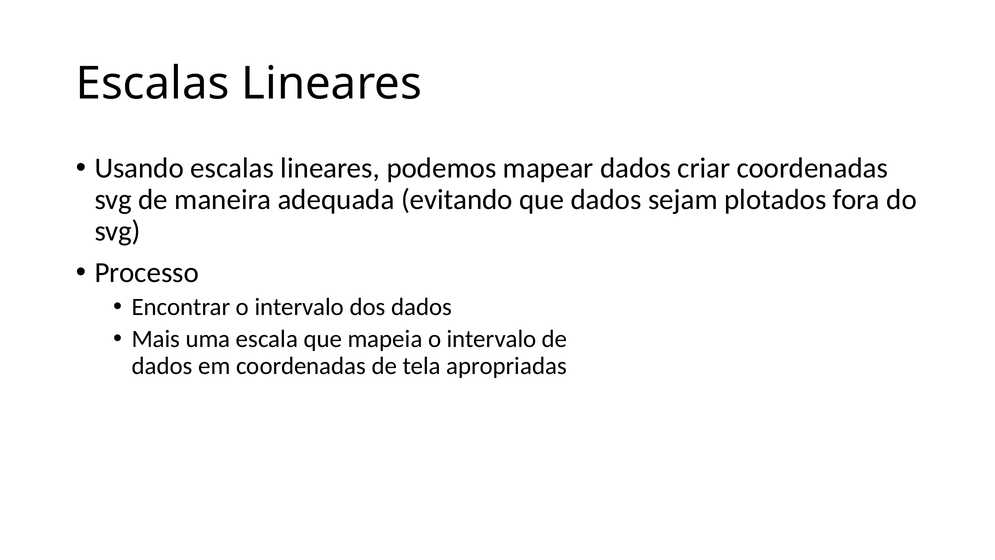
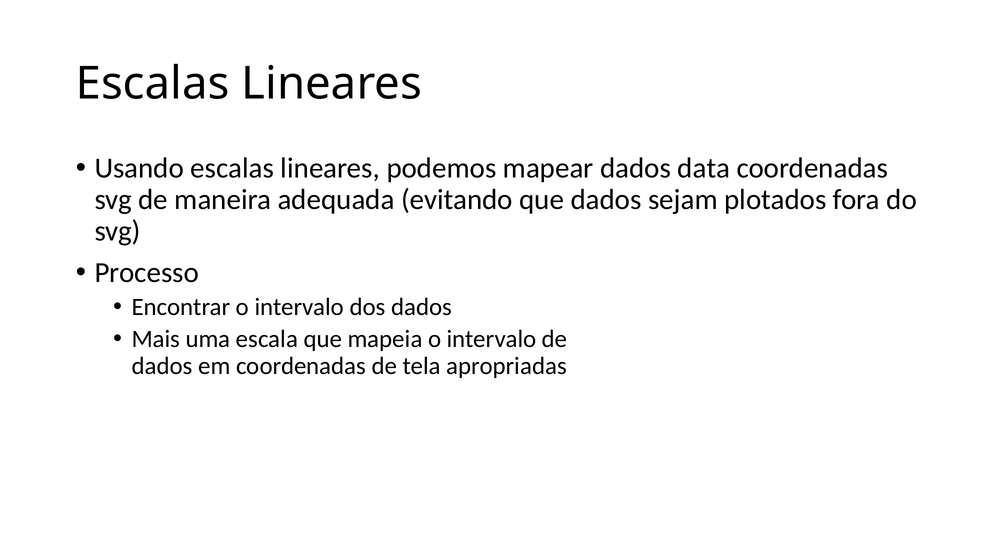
criar: criar -> data (704, 168)
